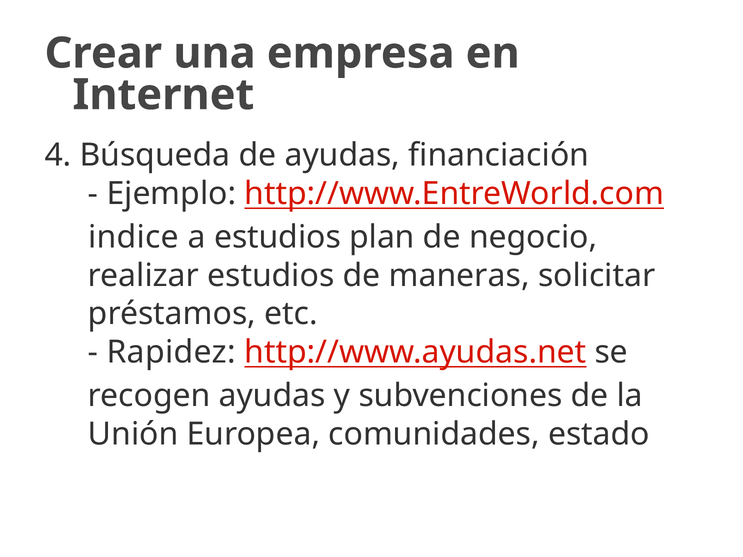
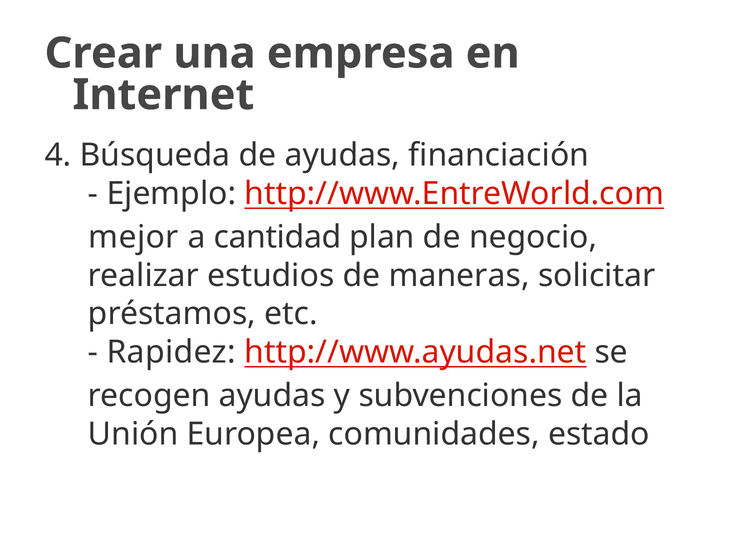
indice: indice -> mejor (134, 237)
a estudios: estudios -> cantidad (278, 237)
